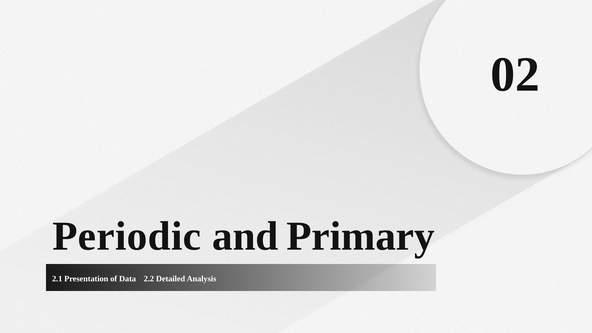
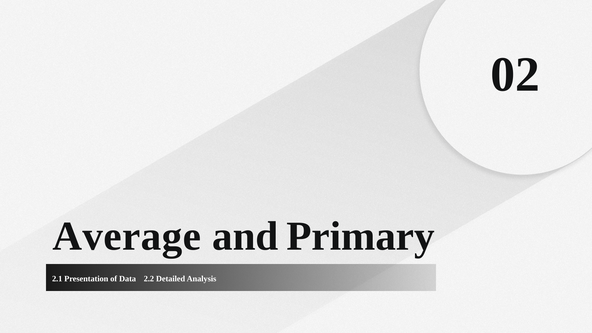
Periodic: Periodic -> Average (127, 236)
